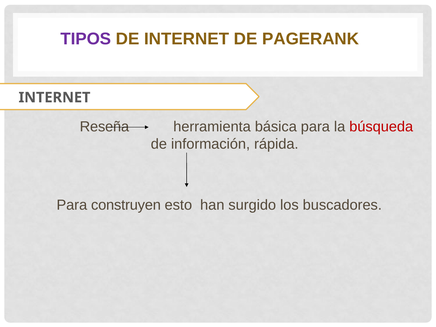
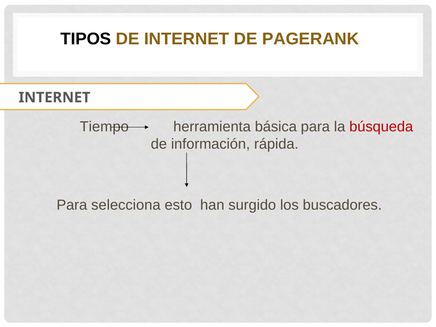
TIPOS colour: purple -> black (86, 39)
Reseña: Reseña -> Tiempo (104, 127)
construyen: construyen -> selecciona (126, 205)
